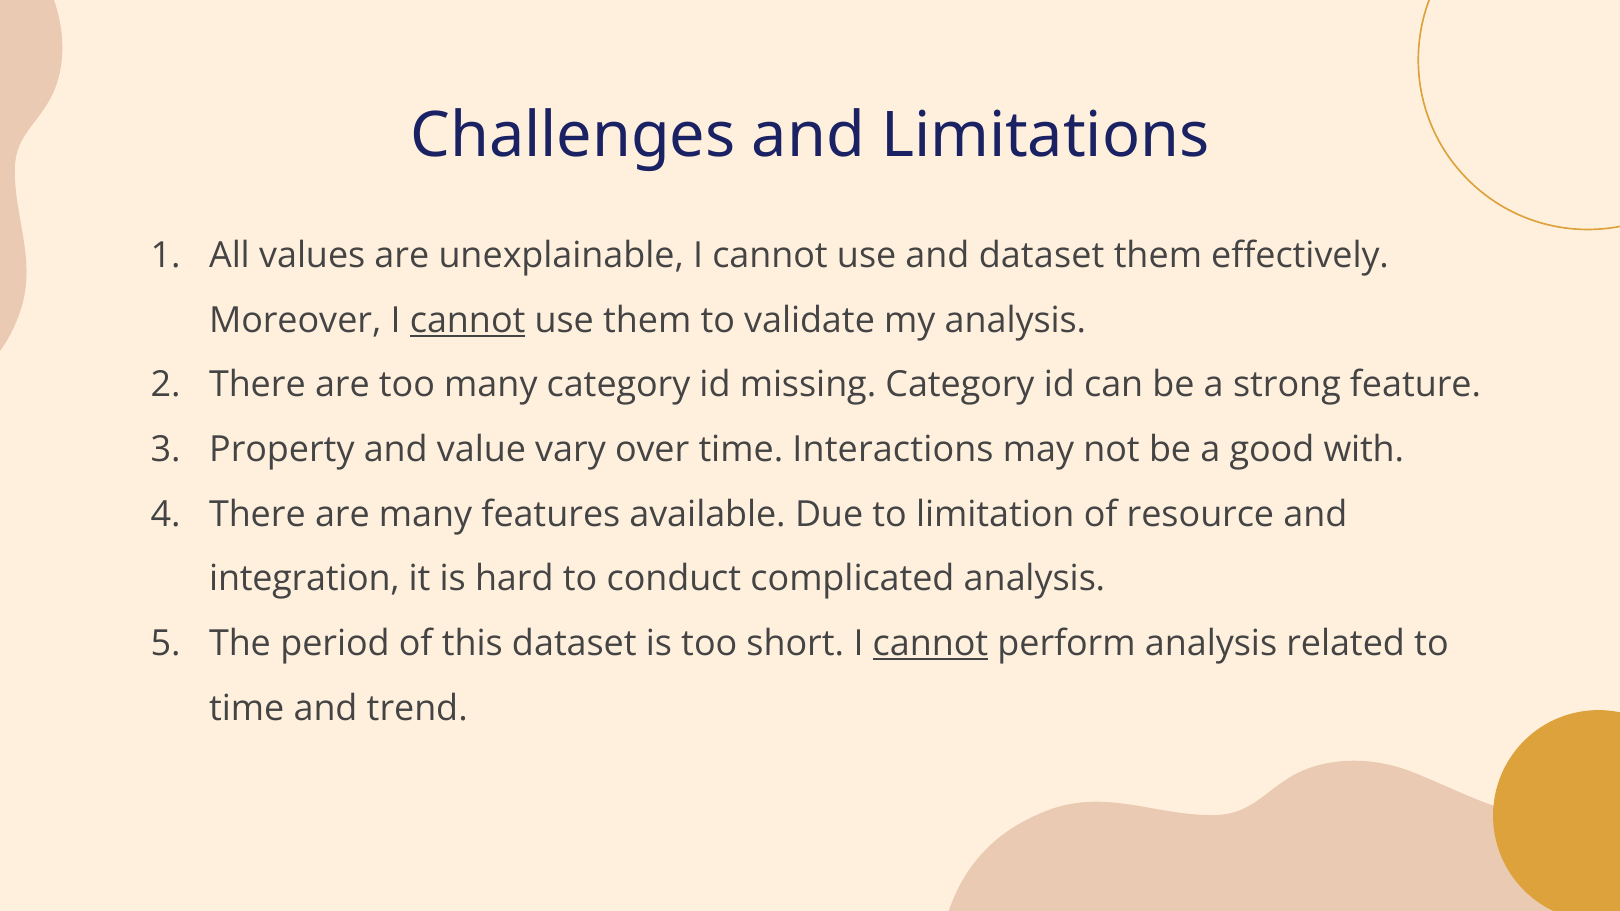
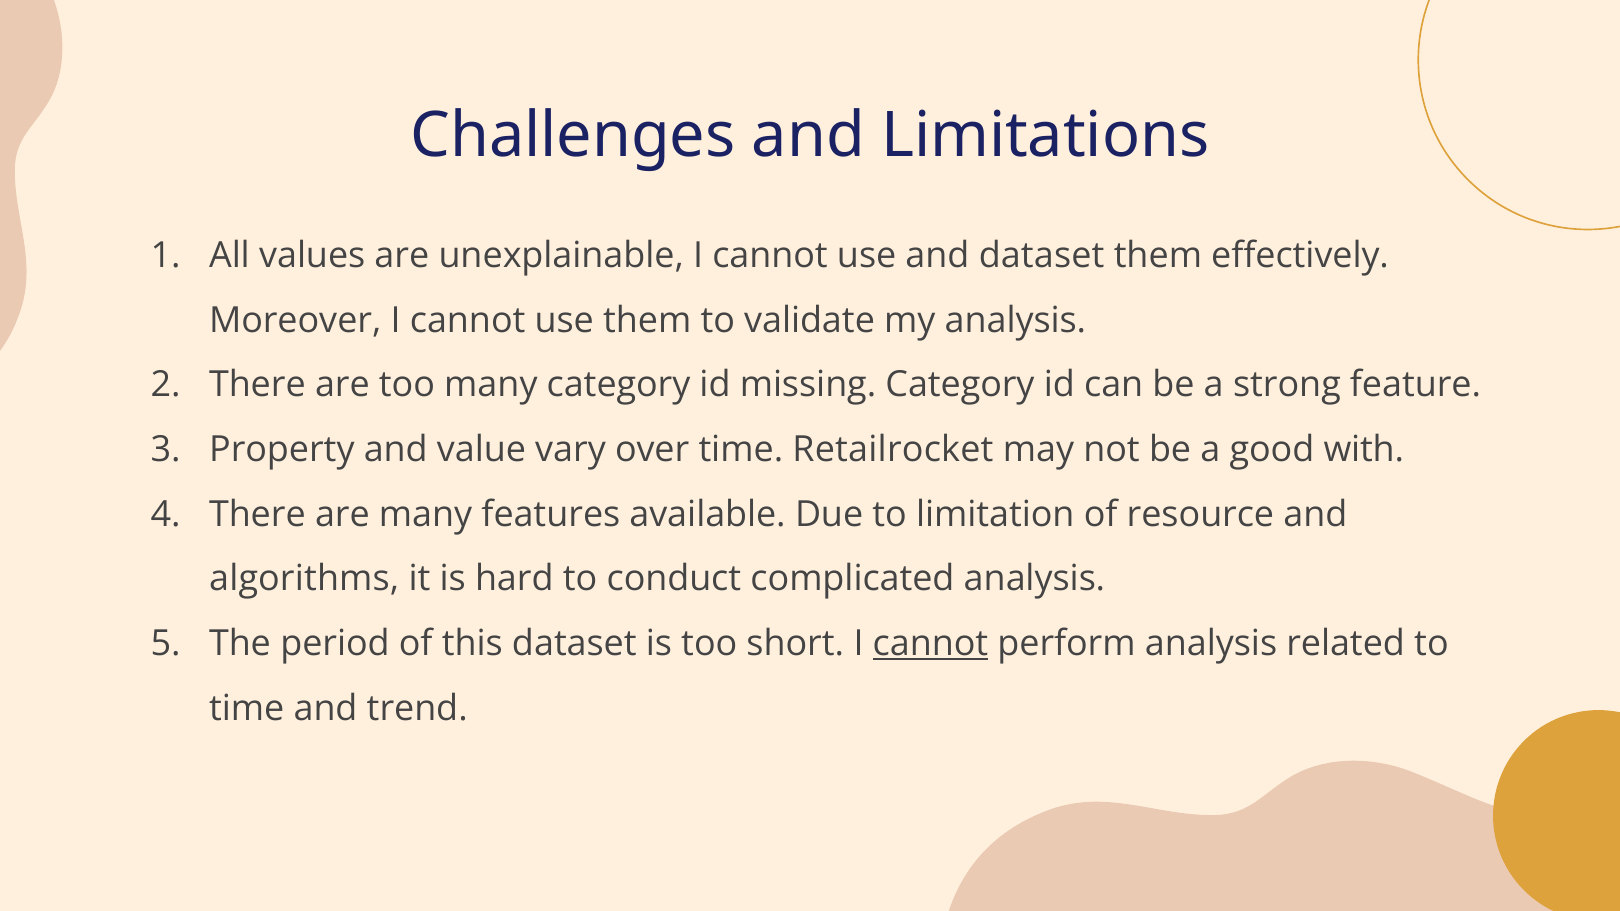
cannot underline: present -> none (468, 320)
Interactions: Interactions -> Retailrocket (893, 450)
integration: integration -> algorithms (304, 579)
